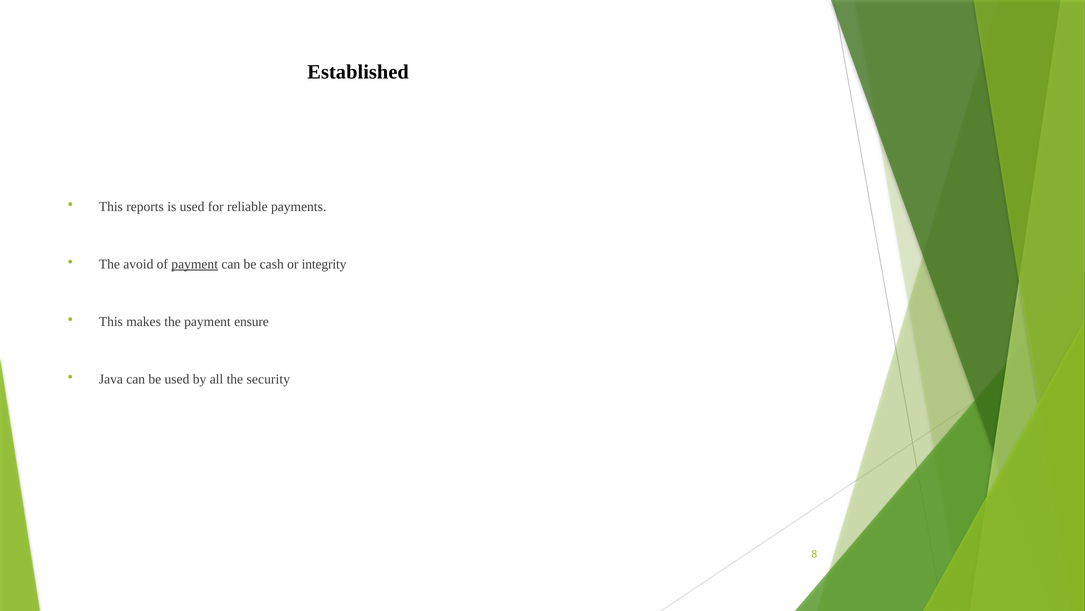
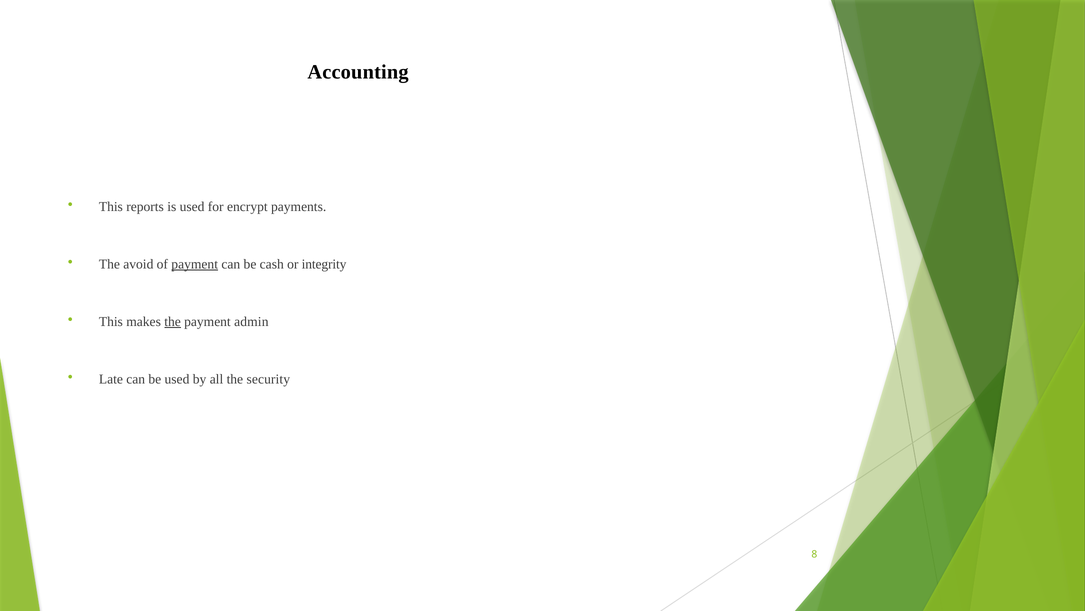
Established: Established -> Accounting (358, 72)
reliable: reliable -> encrypt (247, 207)
the underline: none -> present (173, 321)
ensure: ensure -> admin (251, 321)
Java: Java -> Late (111, 379)
